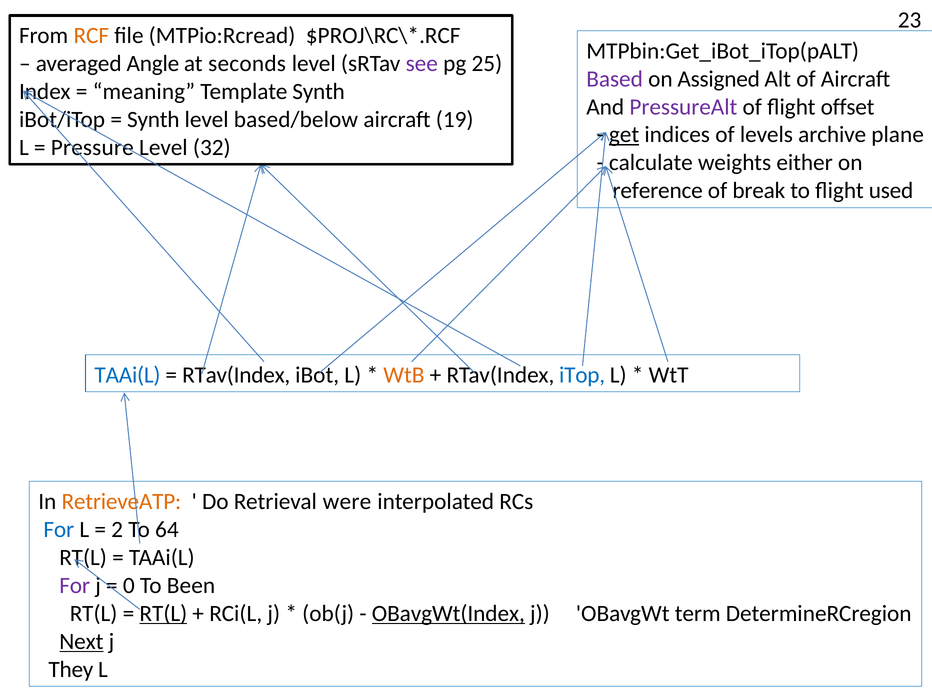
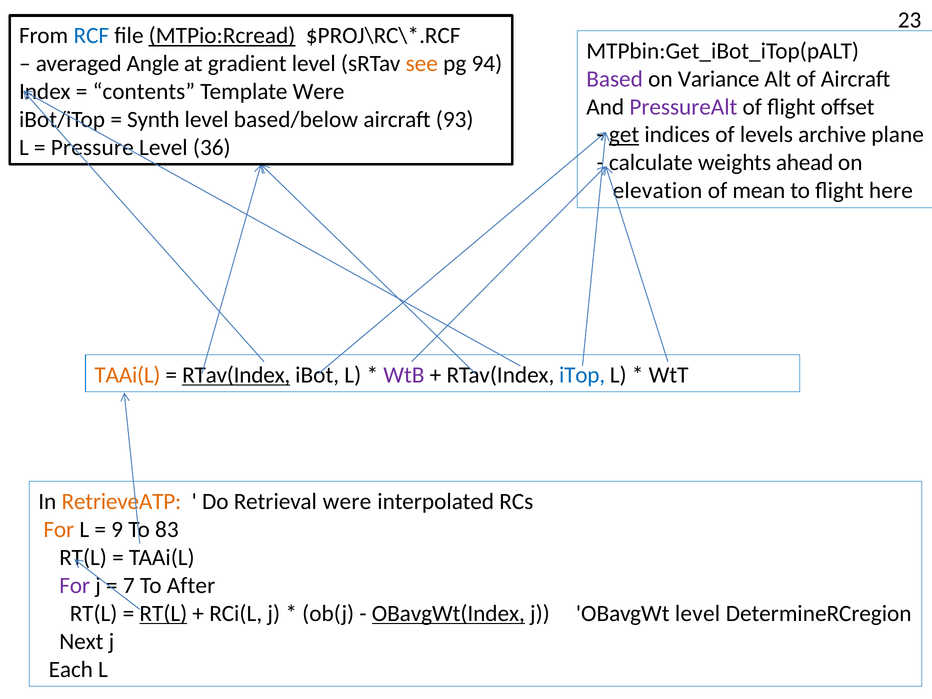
RCF colour: orange -> blue (91, 36)
MTPio:Rcread underline: none -> present (222, 36)
seconds: seconds -> gradient (247, 64)
see colour: purple -> orange (422, 64)
25: 25 -> 94 (487, 64)
Assigned: Assigned -> Variance (719, 79)
meaning: meaning -> contents (144, 92)
Template Synth: Synth -> Were (319, 92)
19: 19 -> 93 (455, 120)
32: 32 -> 36 (212, 148)
either: either -> ahead (805, 163)
reference: reference -> elevation (657, 191)
break: break -> mean (759, 191)
used: used -> here (891, 191)
TAAi(L colour: blue -> orange (127, 375)
RTav(Index underline: none -> present (236, 375)
WtB colour: orange -> purple (404, 375)
For colour: blue -> orange (59, 530)
2: 2 -> 9 (117, 530)
64: 64 -> 83 (167, 530)
0: 0 -> 7 (129, 586)
Been: Been -> After (191, 586)
OBavgWt term: term -> level (698, 614)
Next underline: present -> none (81, 641)
They: They -> Each (71, 669)
